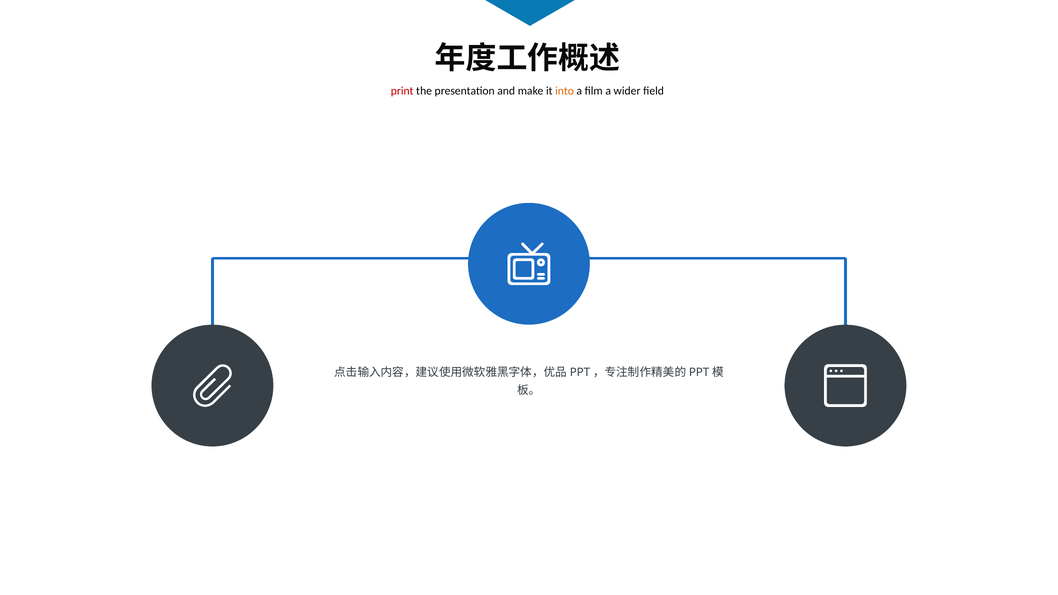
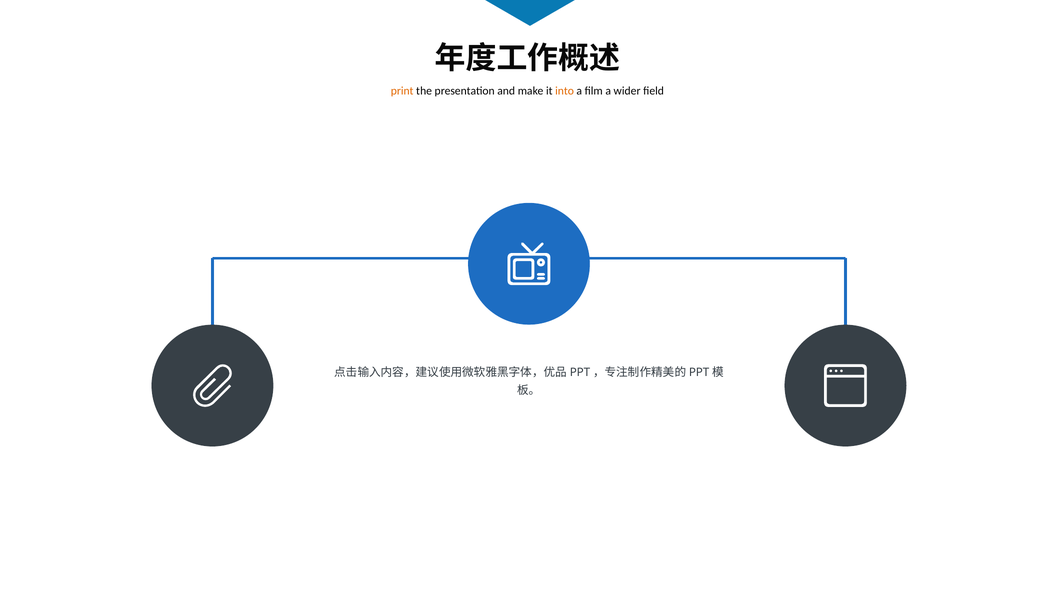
print colour: red -> orange (402, 91)
